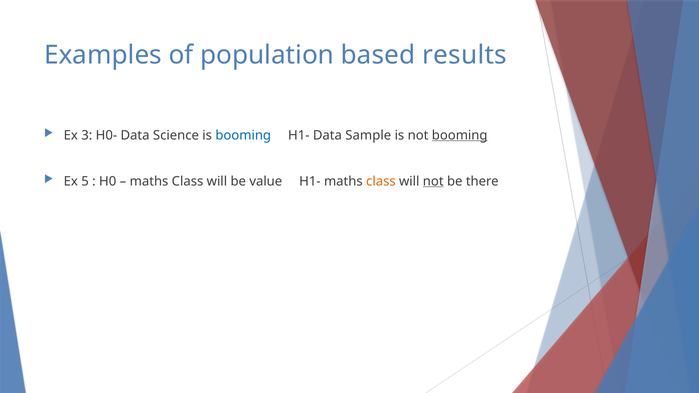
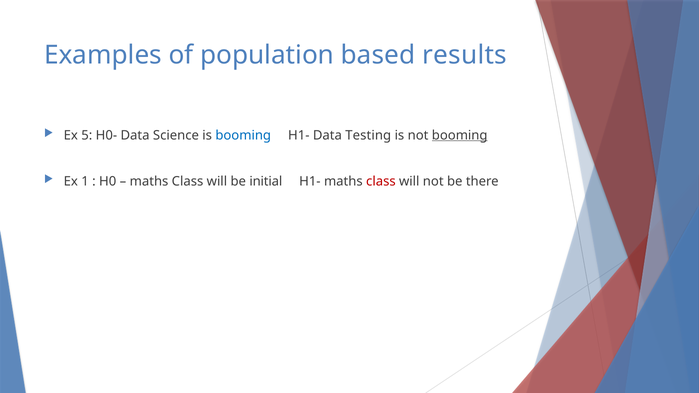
3: 3 -> 5 (87, 135)
Sample: Sample -> Testing (368, 135)
5: 5 -> 1 (85, 181)
value: value -> initial (266, 181)
class colour: orange -> red (381, 181)
not underline: present -> none (433, 181)
